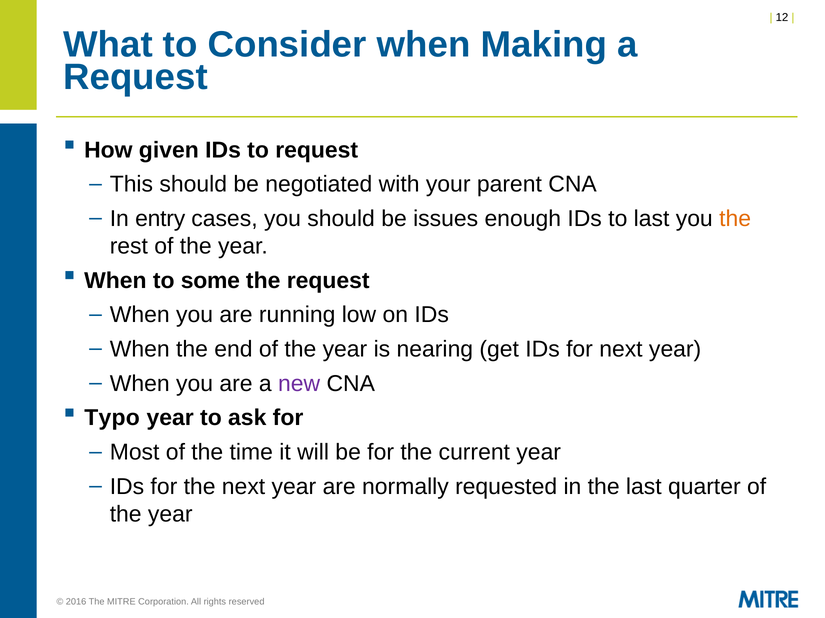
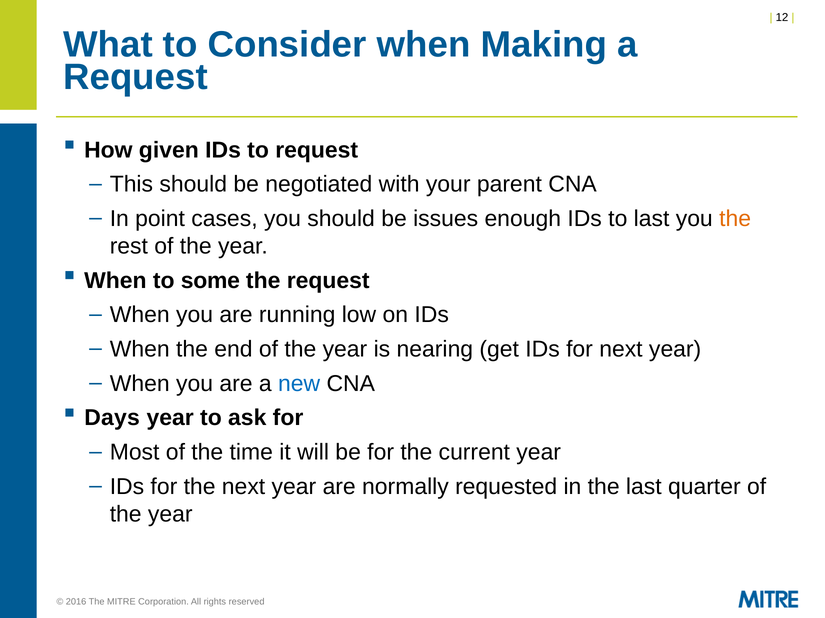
entry: entry -> point (160, 219)
new colour: purple -> blue (299, 384)
Typo: Typo -> Days (112, 418)
